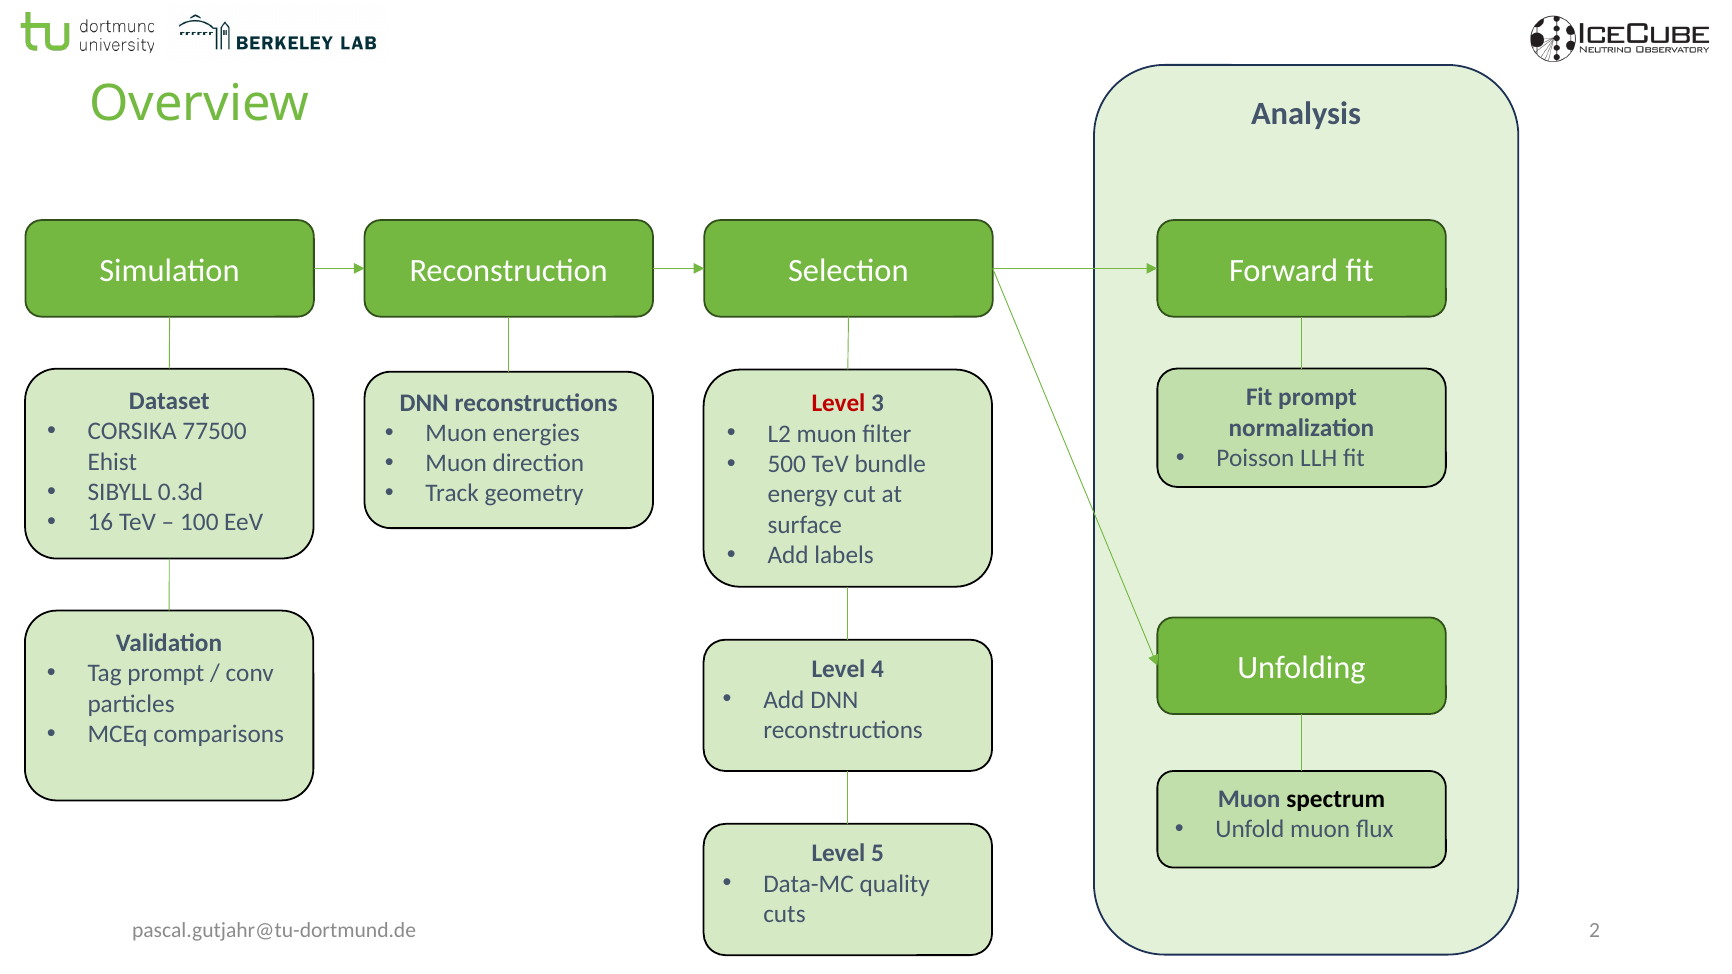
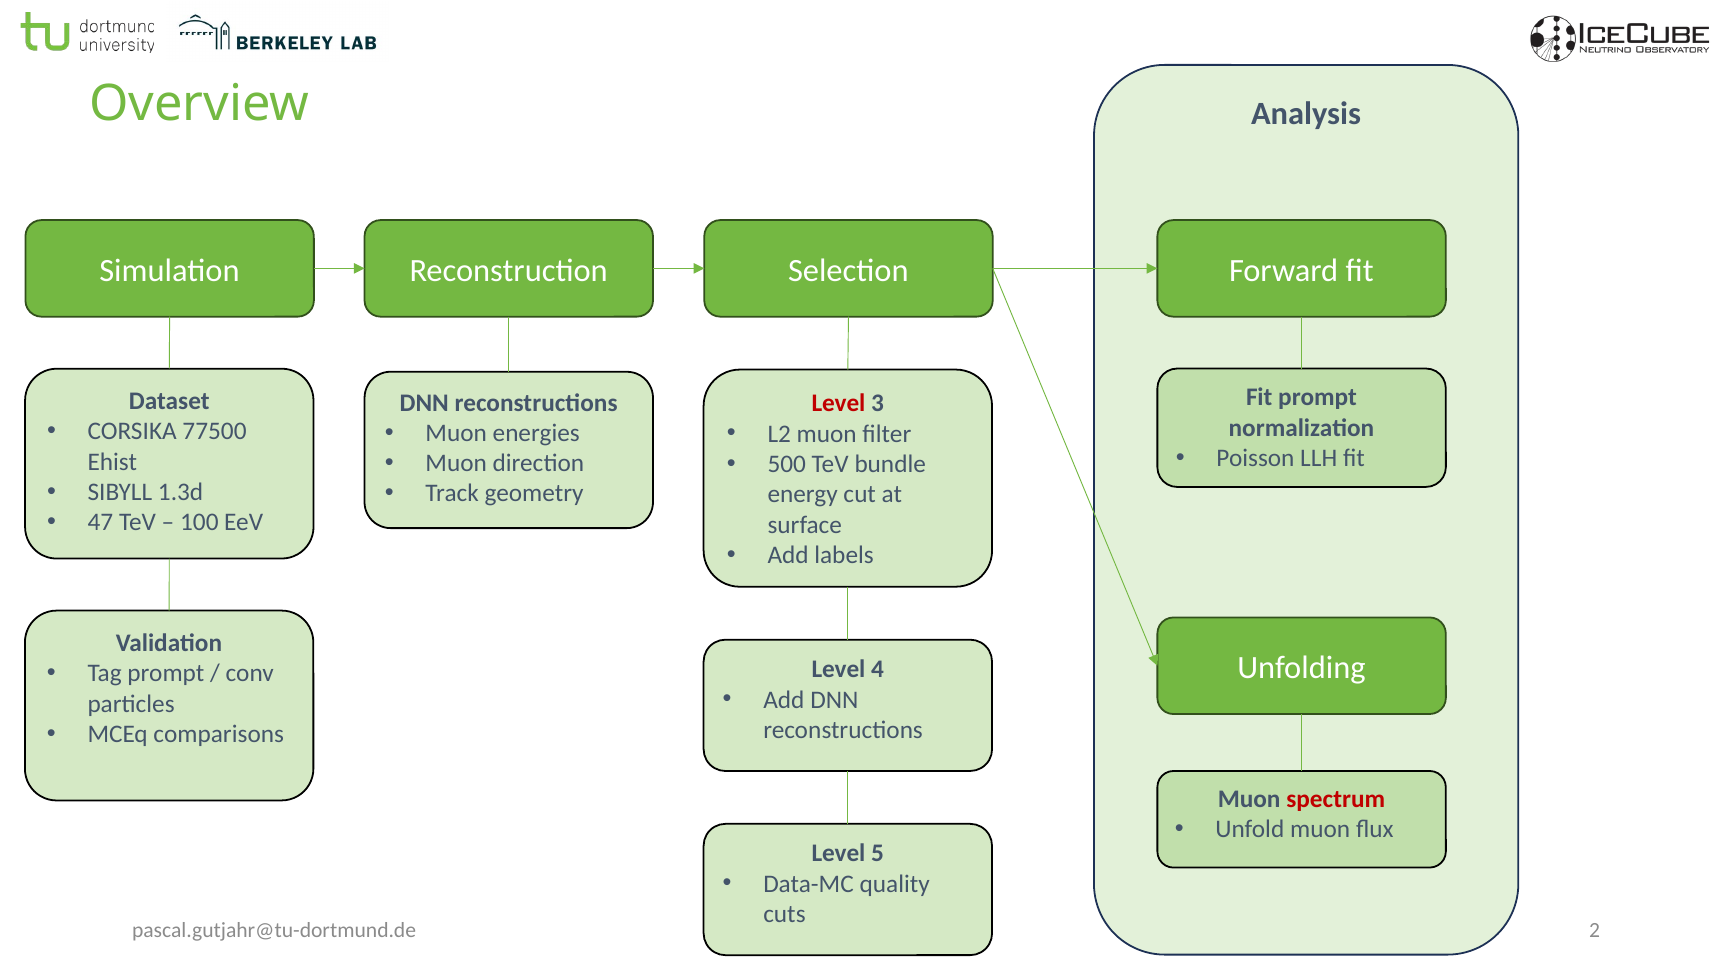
0.3d: 0.3d -> 1.3d (181, 492)
16: 16 -> 47 (100, 523)
spectrum colour: black -> red (1336, 799)
